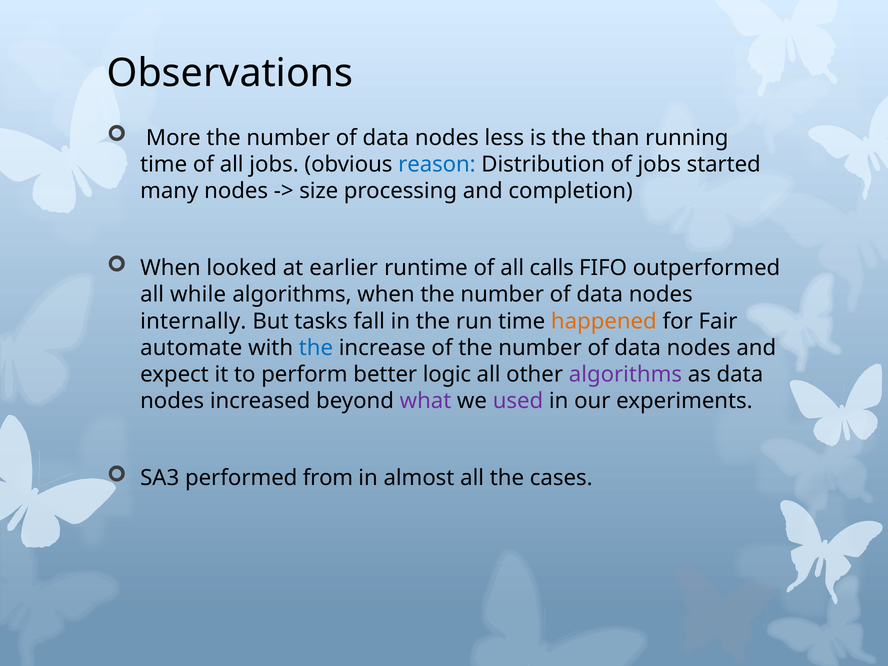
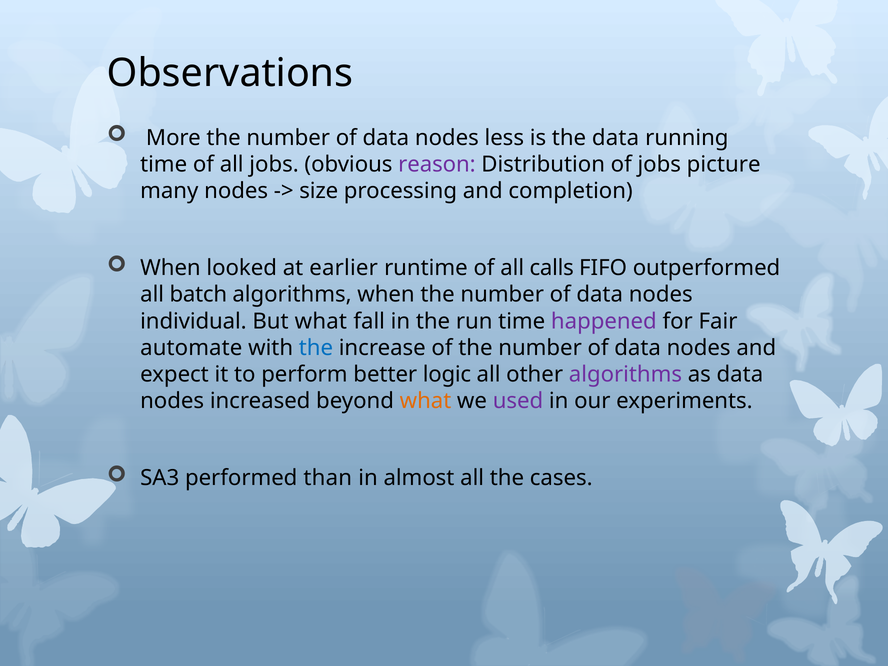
the than: than -> data (616, 138)
reason colour: blue -> purple (437, 164)
started: started -> picture (724, 164)
while: while -> batch (198, 295)
internally: internally -> individual (193, 321)
But tasks: tasks -> what (321, 321)
happened colour: orange -> purple (604, 321)
what colour: purple -> orange (426, 401)
from: from -> than (328, 478)
